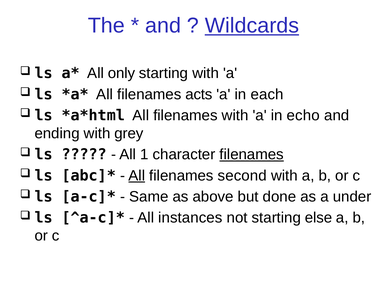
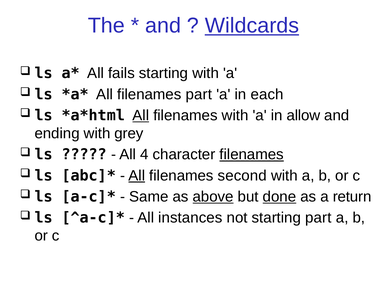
only: only -> fails (121, 73)
filenames acts: acts -> part (199, 94)
All underline: none -> present (141, 115)
echo: echo -> allow (303, 115)
1: 1 -> 4 (144, 155)
above underline: none -> present (213, 197)
done underline: none -> present (279, 197)
under: under -> return (352, 197)
starting else: else -> part (318, 218)
